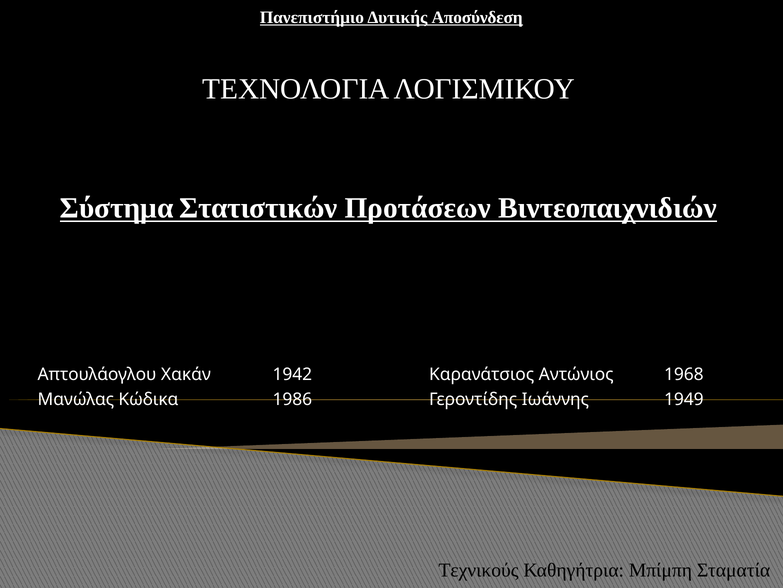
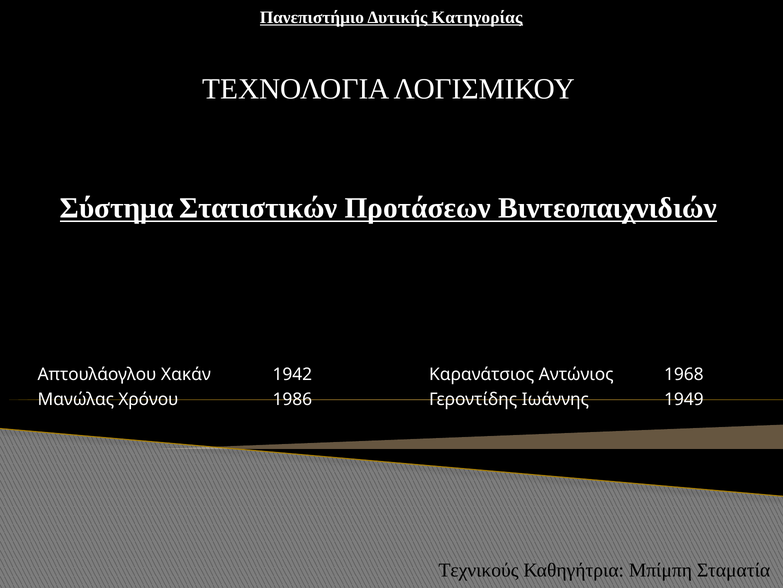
Αποσύνδεση: Αποσύνδεση -> Κατηγορίας (477, 17)
Κώδικα: Κώδικα -> Χρόνου (148, 399)
